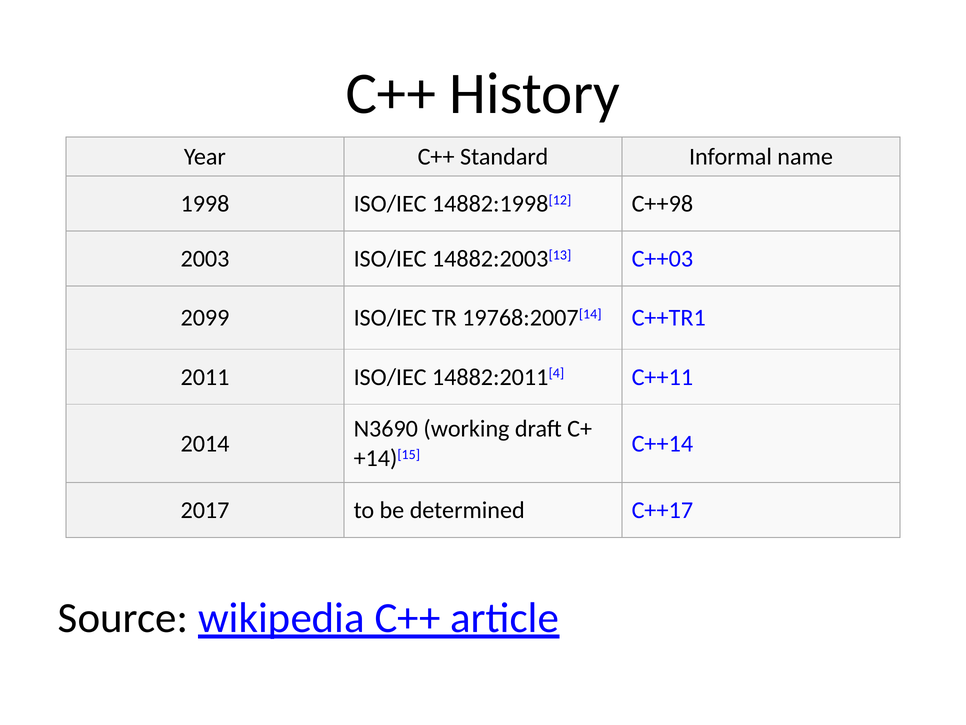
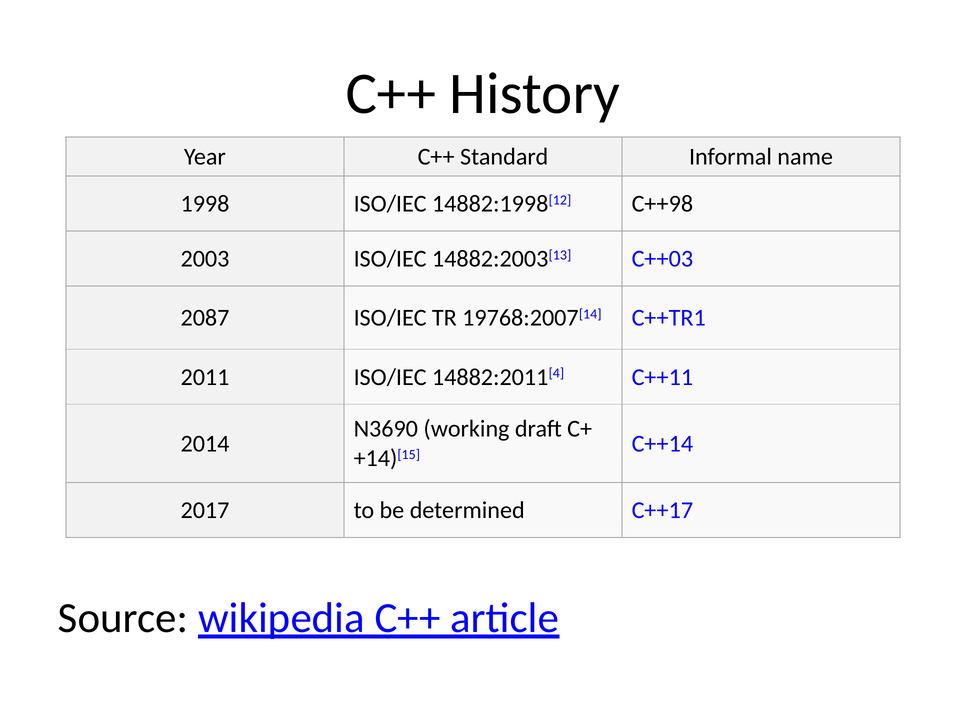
2099: 2099 -> 2087 (205, 318)
